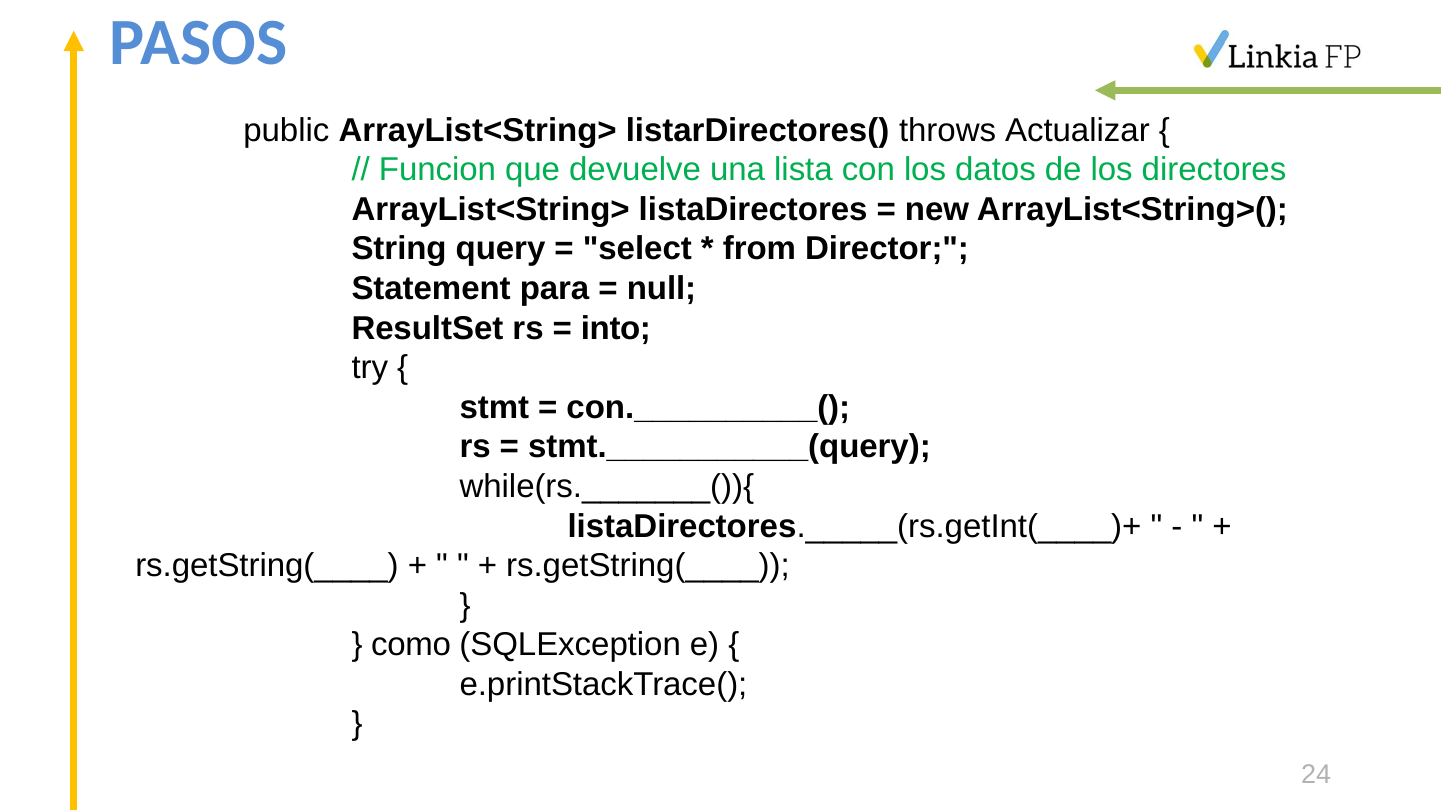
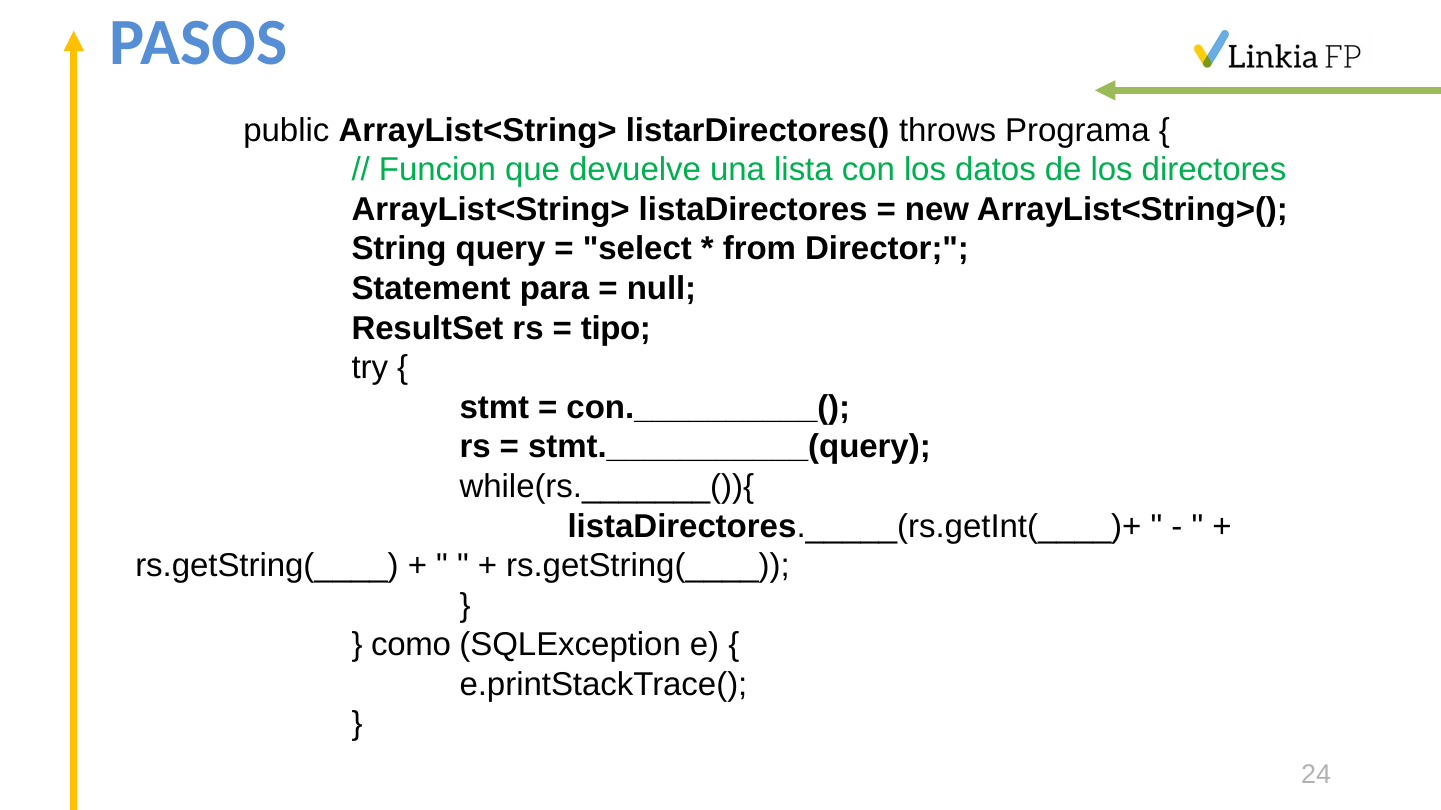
Actualizar: Actualizar -> Programa (1077, 130)
into: into -> tipo (616, 328)
